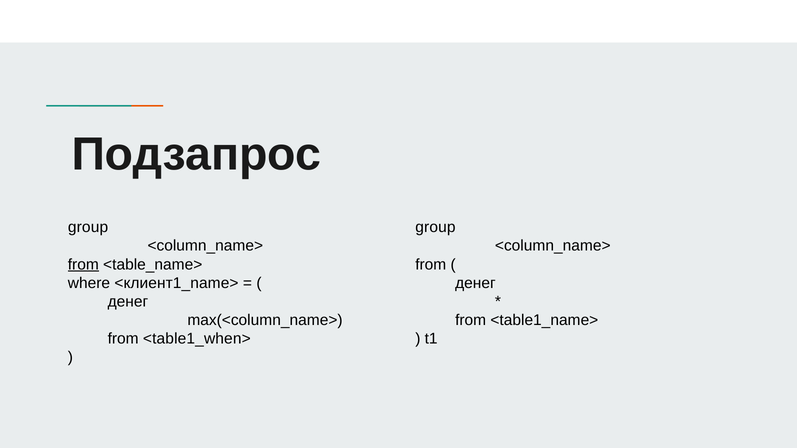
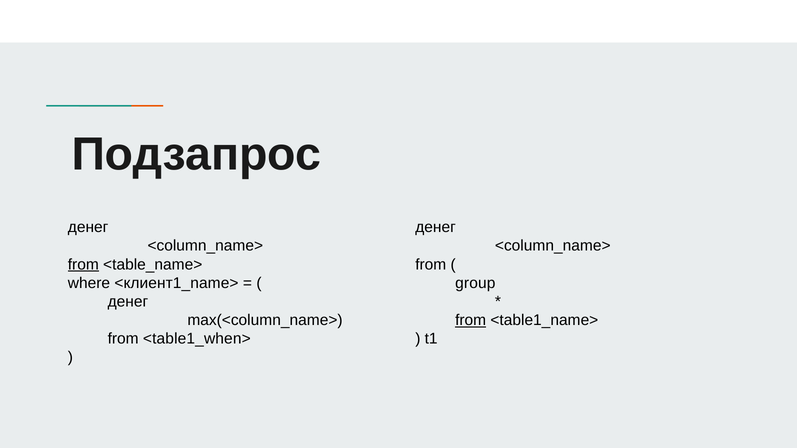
group: group -> денег (88, 227)
group: group -> денег (436, 227)
денег: денег -> group (475, 283)
from underline: none -> present (471, 320)
